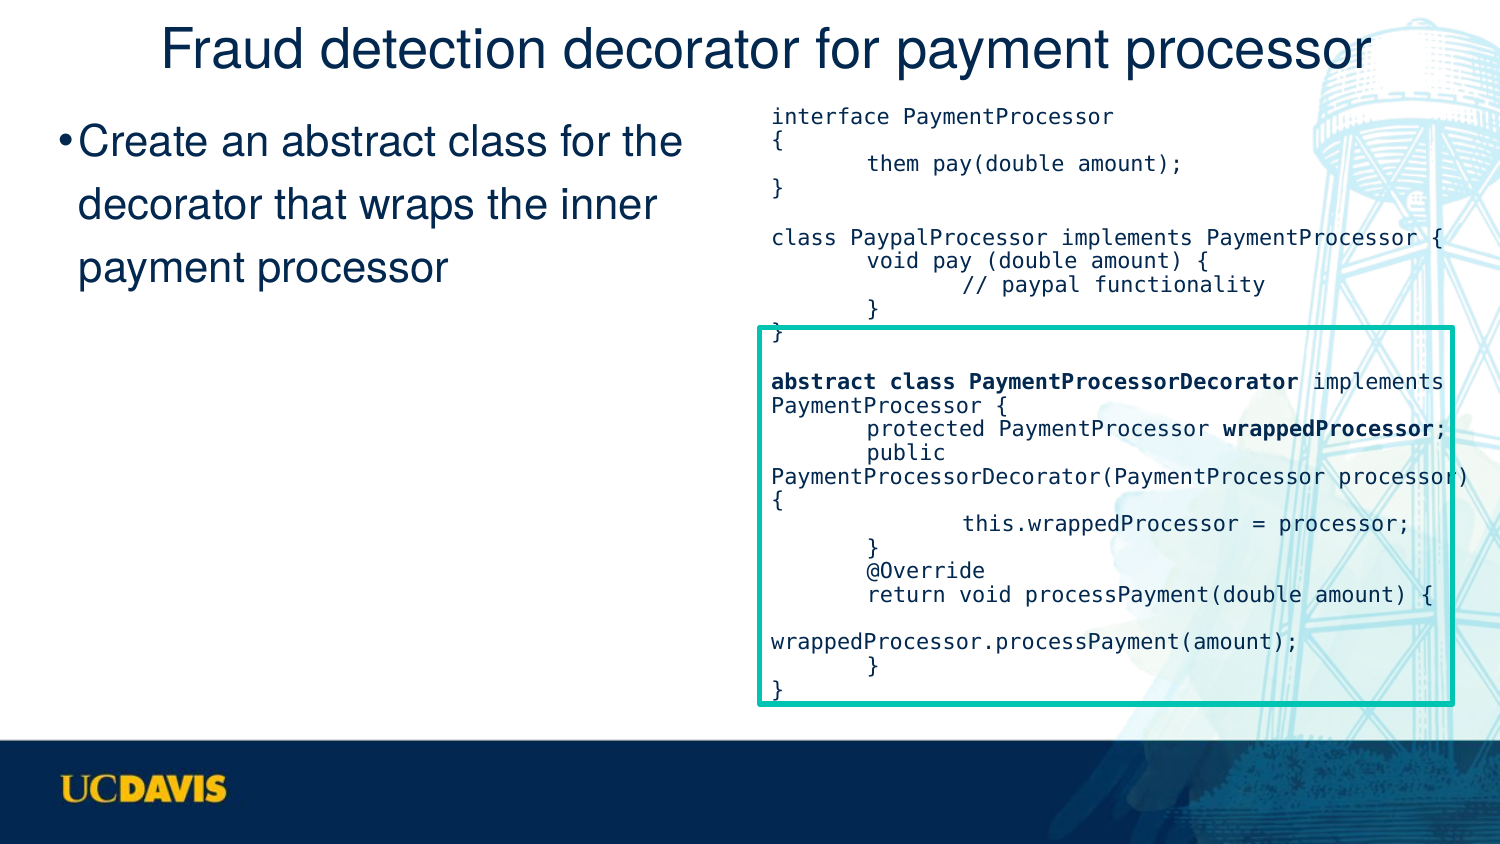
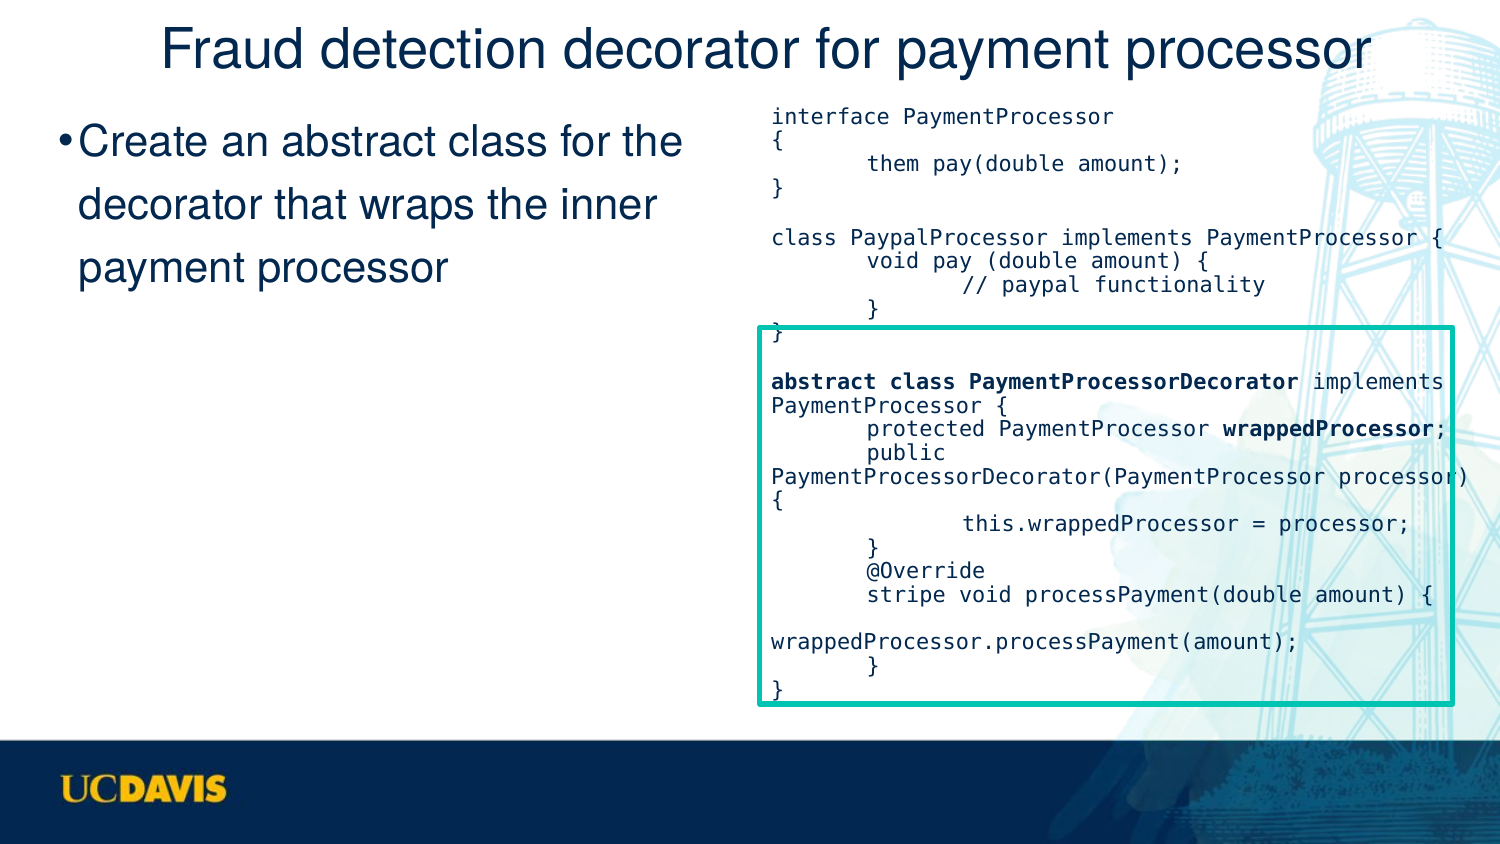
return: return -> stripe (906, 595)
